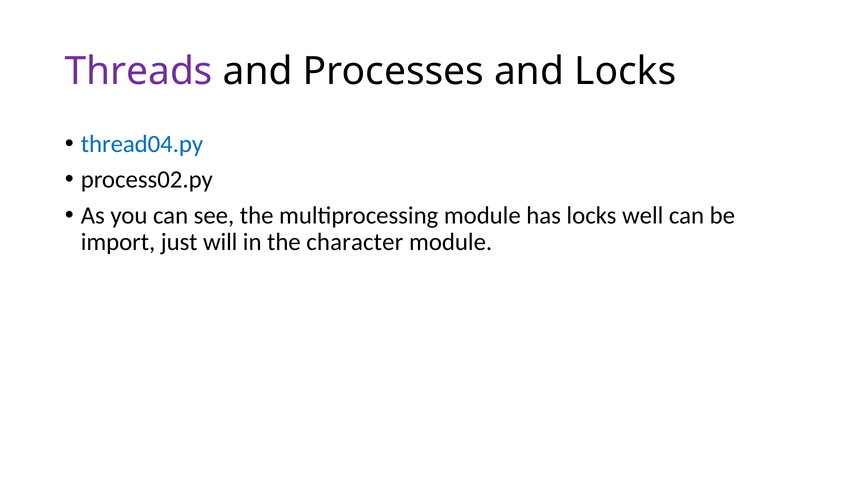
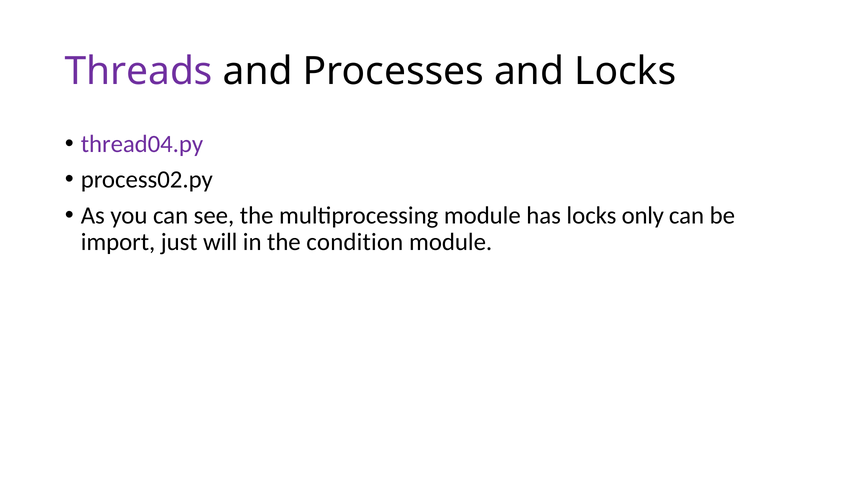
thread04.py colour: blue -> purple (142, 144)
well: well -> only (643, 215)
character: character -> condition (355, 242)
